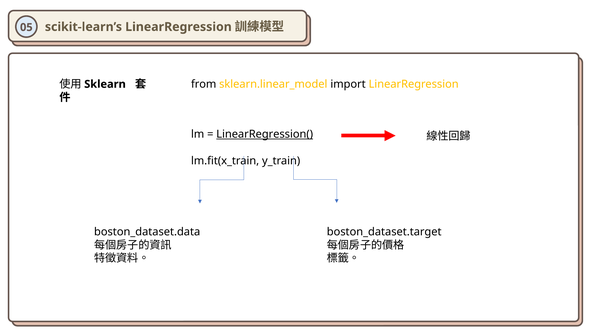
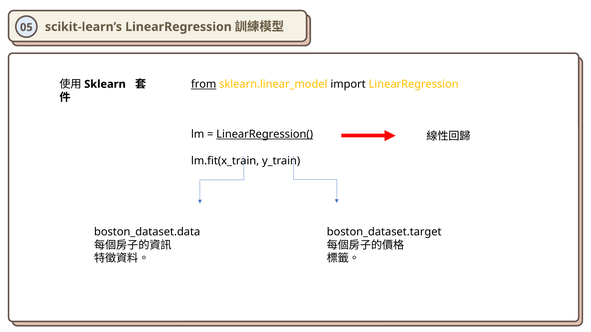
from underline: none -> present (204, 84)
